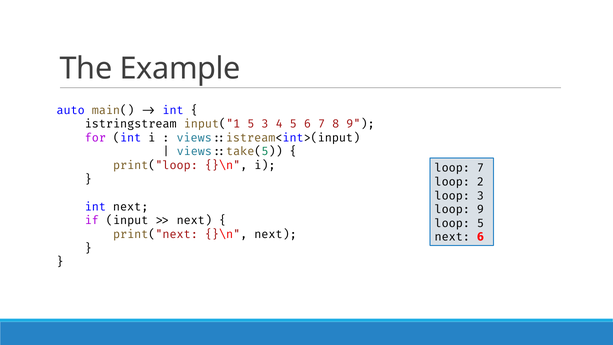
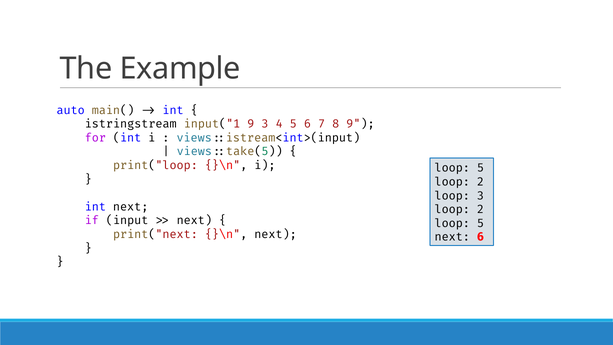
input("1 5: 5 -> 9 (251, 124)
7: 7 -> 5 (481, 168)
9: 9 -> 2 (481, 209)
